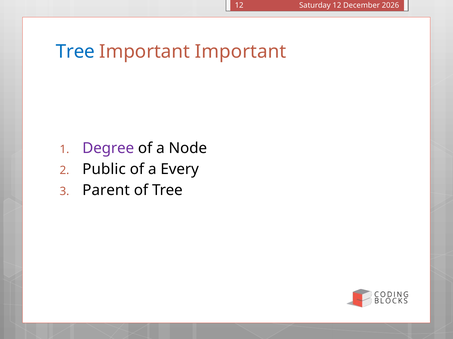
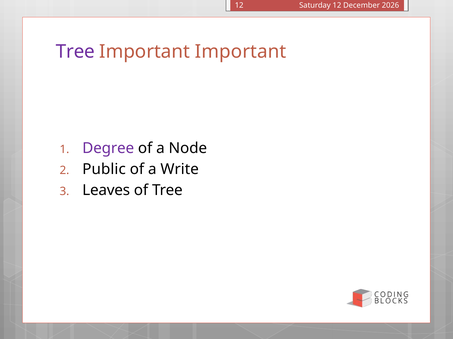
Tree colour: blue -> purple (75, 52)
Every: Every -> Write (180, 170)
Parent: Parent -> Leaves (106, 191)
